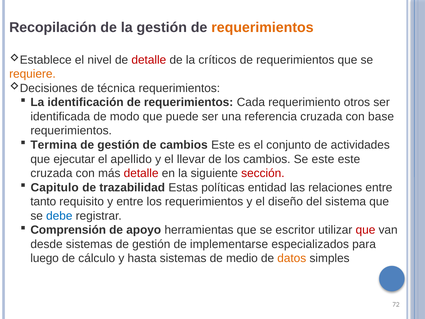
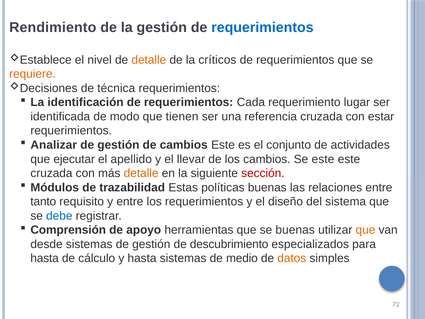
Recopilación: Recopilación -> Rendimiento (53, 28)
requerimientos colour: orange -> blue (262, 28)
detalle colour: red -> orange (149, 60)
otros: otros -> lugar (357, 102)
puede: puede -> tienen (182, 116)
base: base -> estar (381, 116)
Termina: Termina -> Analizar (54, 145)
detalle colour: red -> orange (141, 173)
Capitulo: Capitulo -> Módulos (55, 187)
políticas entidad: entidad -> buenas (267, 187)
se escritor: escritor -> buenas (295, 230)
que colour: red -> orange (365, 230)
implementarse: implementarse -> descubrimiento (229, 244)
luego: luego -> hasta (45, 258)
